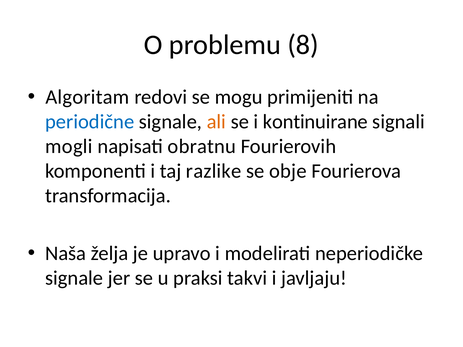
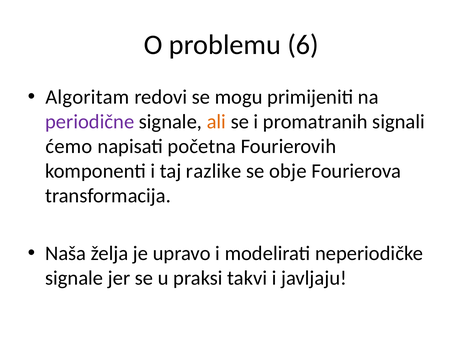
8: 8 -> 6 (303, 45)
periodične colour: blue -> purple (90, 122)
kontinuirane: kontinuirane -> promatranih (315, 122)
mogli: mogli -> ćemo (69, 147)
obratnu: obratnu -> početna (202, 147)
